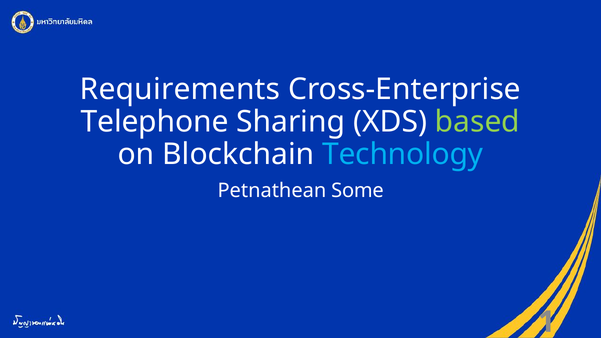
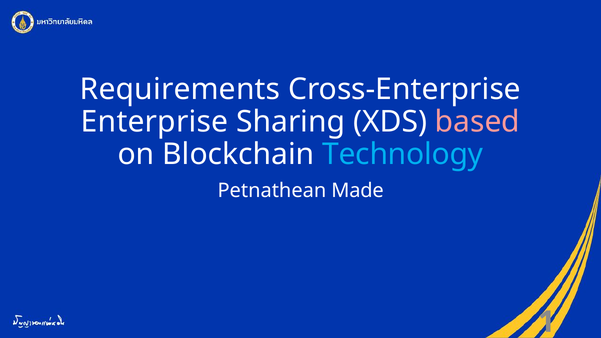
Telephone: Telephone -> Enterprise (154, 122)
based colour: light green -> pink (477, 122)
Some: Some -> Made (358, 191)
